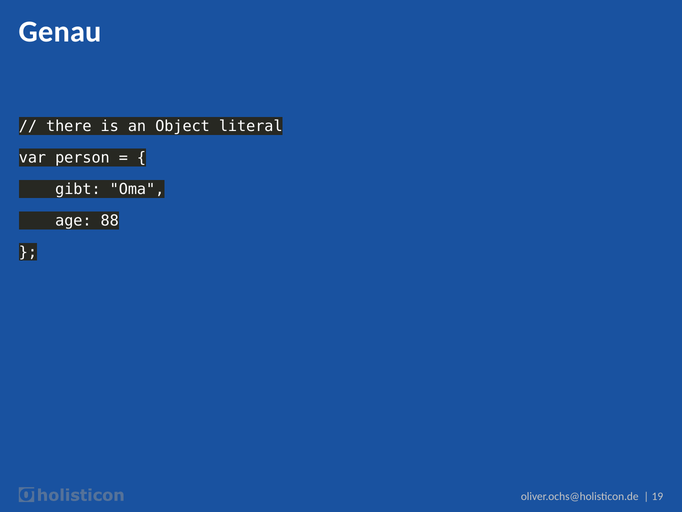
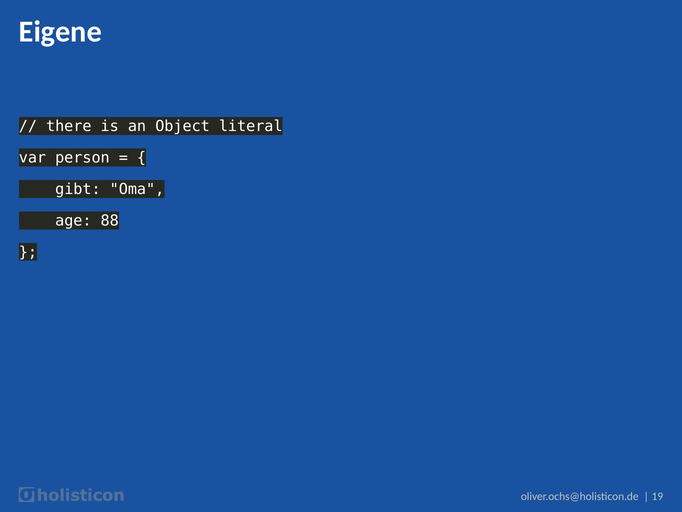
Genau: Genau -> Eigene (60, 32)
